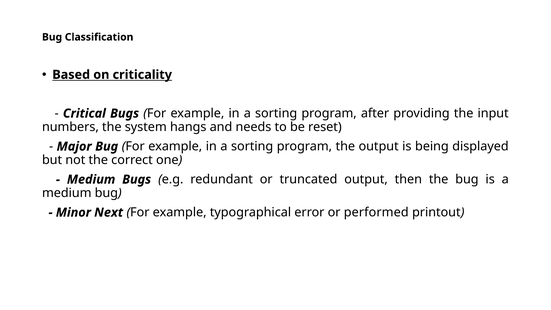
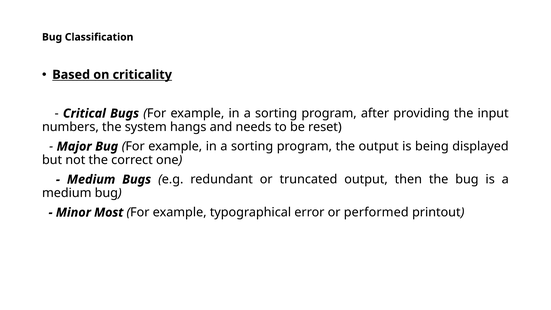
Next: Next -> Most (109, 212)
